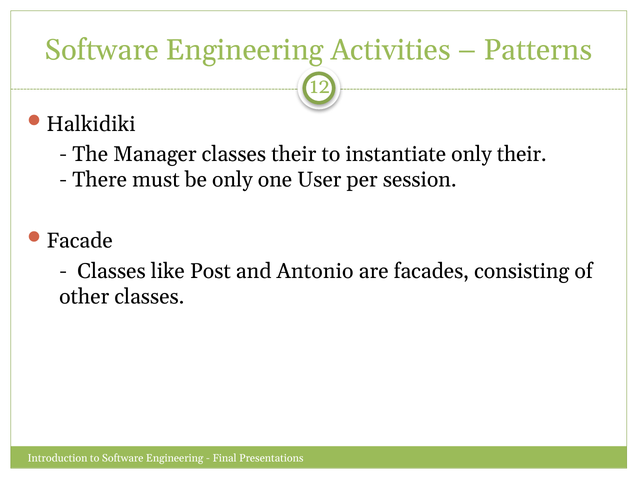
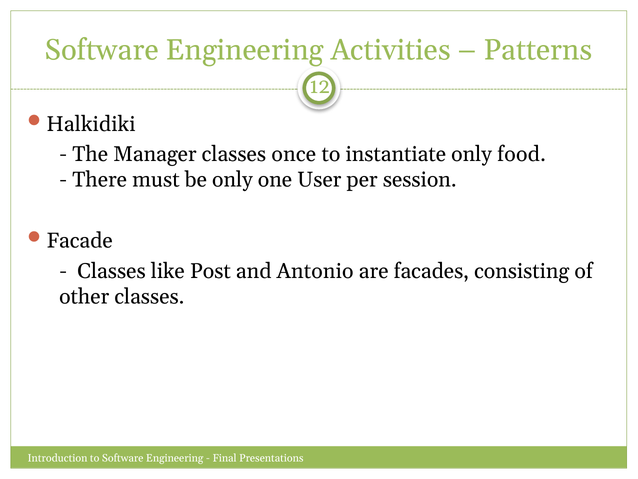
classes their: their -> once (294, 154)
only their: their -> food (522, 154)
